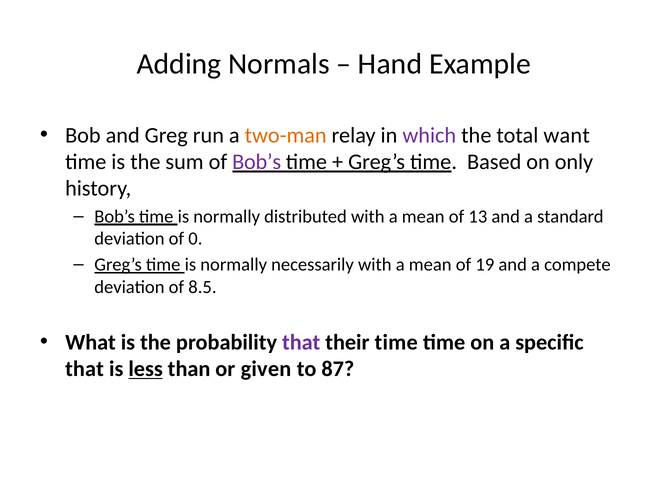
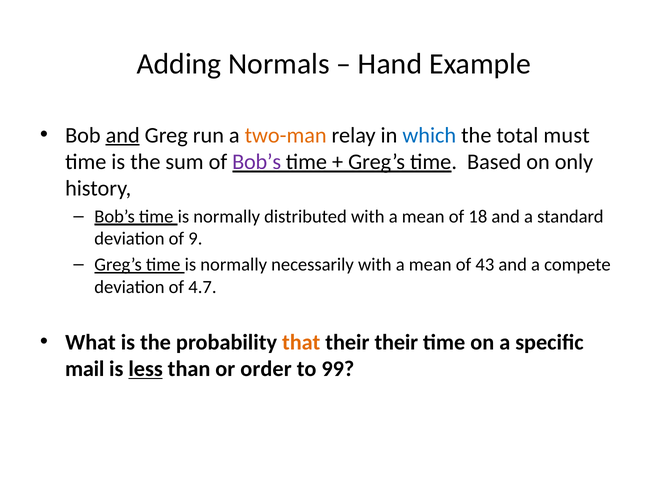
and underline: none -> present (123, 135)
which colour: purple -> blue (429, 135)
want: want -> must (567, 135)
13: 13 -> 18 (478, 217)
0: 0 -> 9 (195, 239)
19: 19 -> 43 (485, 265)
8.5: 8.5 -> 4.7 (202, 287)
that colour: purple -> orange (301, 342)
their time: time -> their (396, 342)
that: that -> mail (85, 369)
given: given -> order (266, 369)
87: 87 -> 99 (338, 369)
